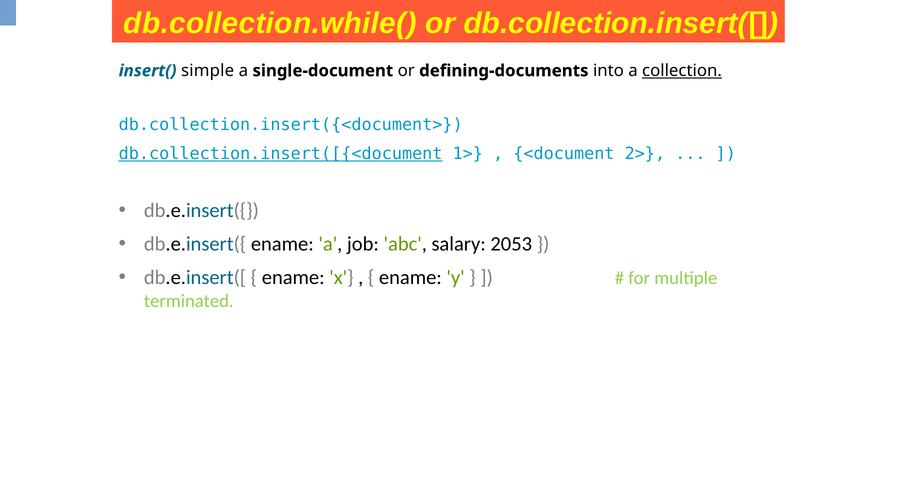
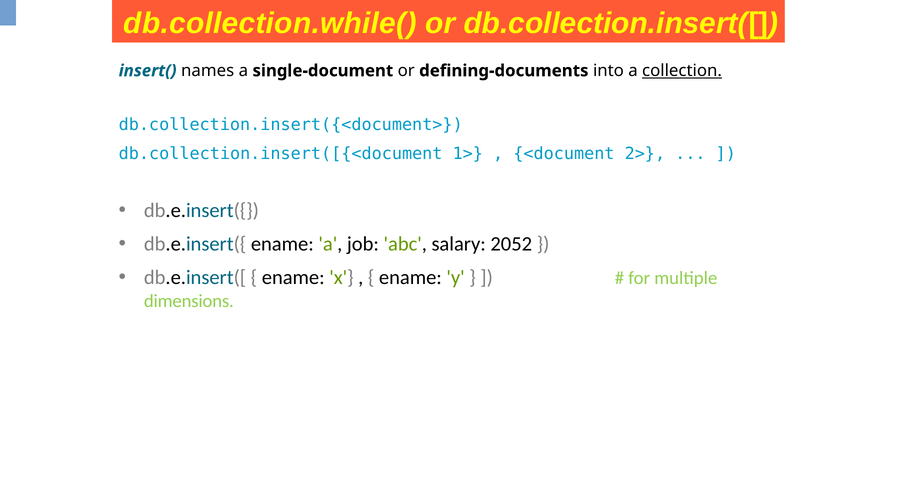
simple: simple -> names (208, 71)
db.collection.insert([{<document underline: present -> none (281, 154)
2053: 2053 -> 2052 (511, 244)
terminated: terminated -> dimensions (189, 301)
